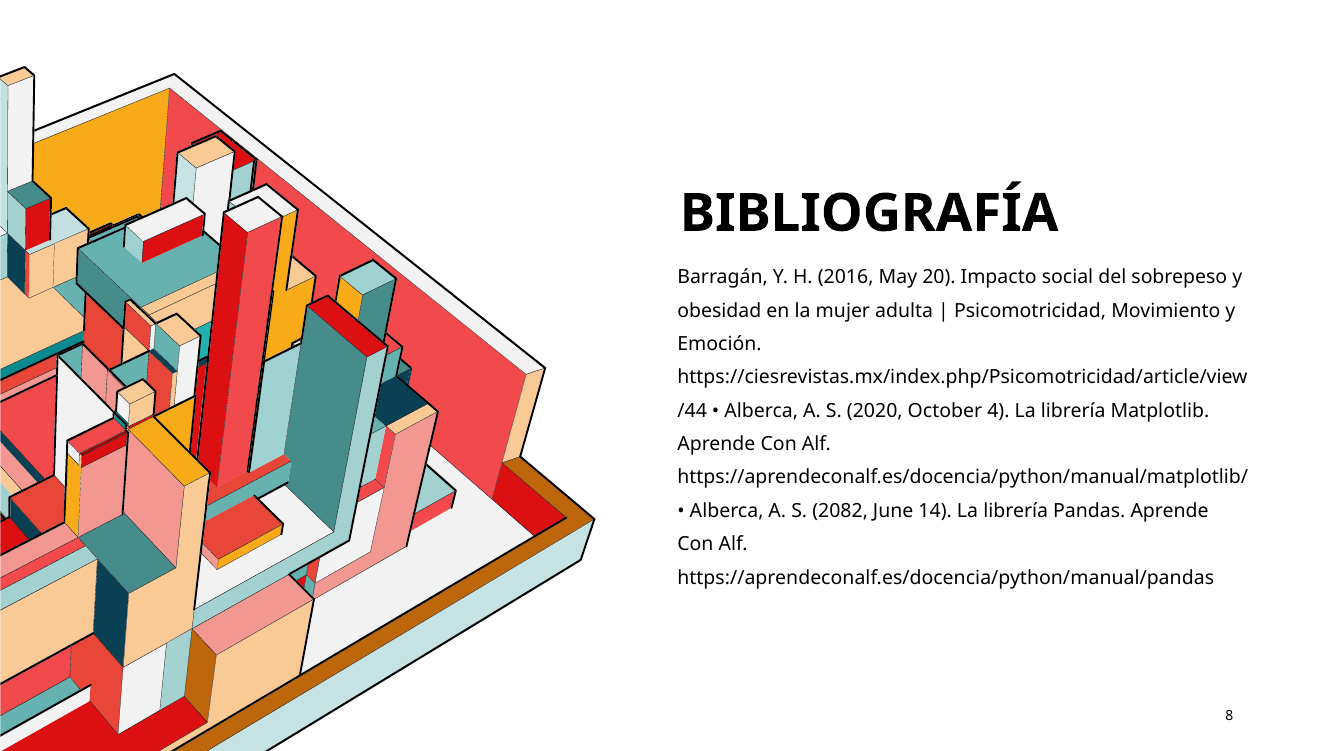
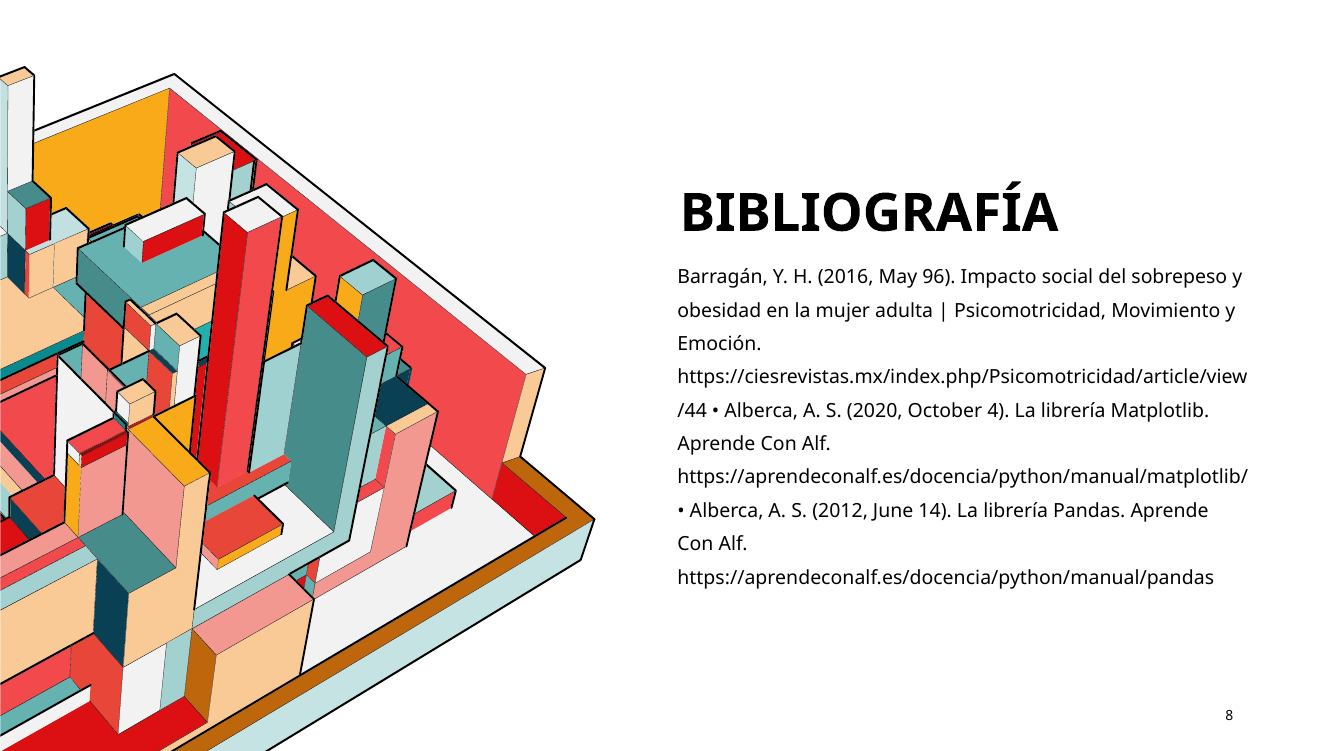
20: 20 -> 96 (939, 277)
2082: 2082 -> 2012 (840, 511)
